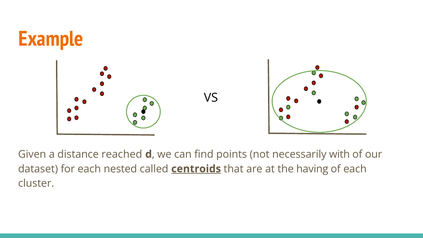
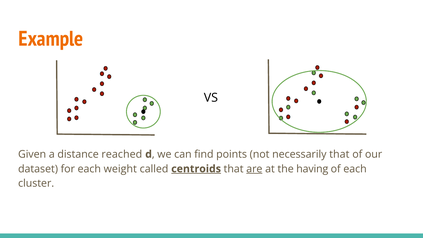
necessarily with: with -> that (339, 154)
nested: nested -> weight (120, 169)
are underline: none -> present (254, 169)
